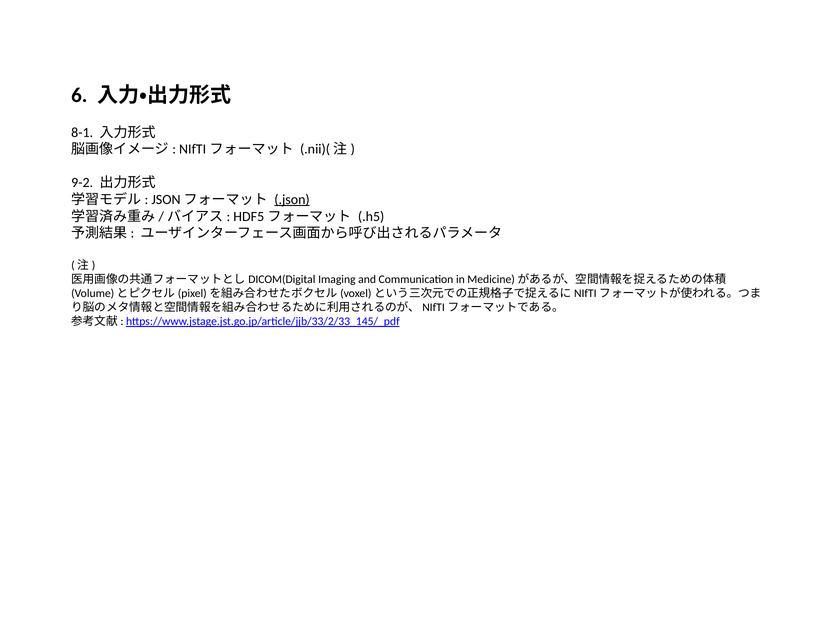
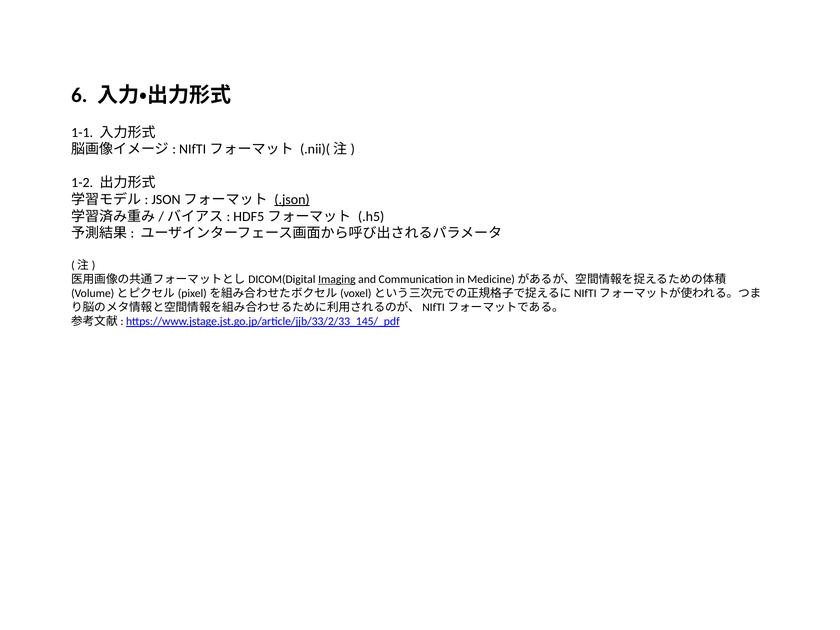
8-1: 8-1 -> 1-1 (82, 132)
9-2: 9-2 -> 1-2 (82, 183)
Imaging underline: none -> present (337, 279)
